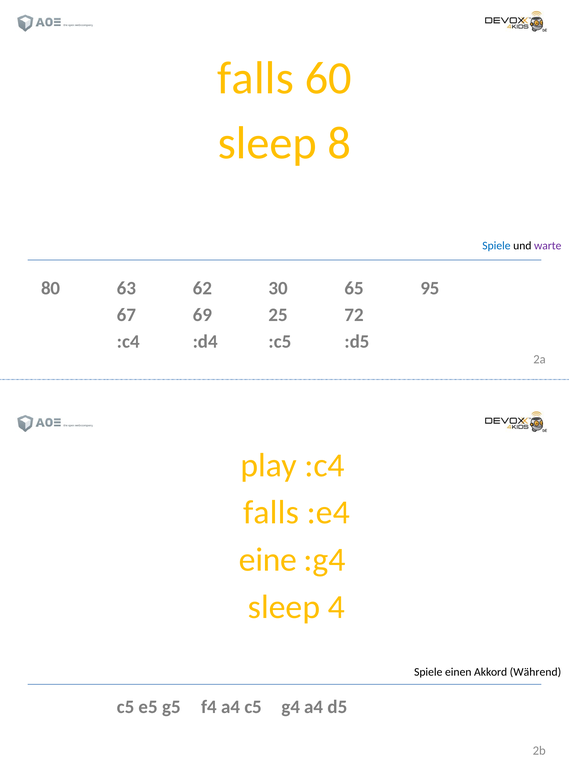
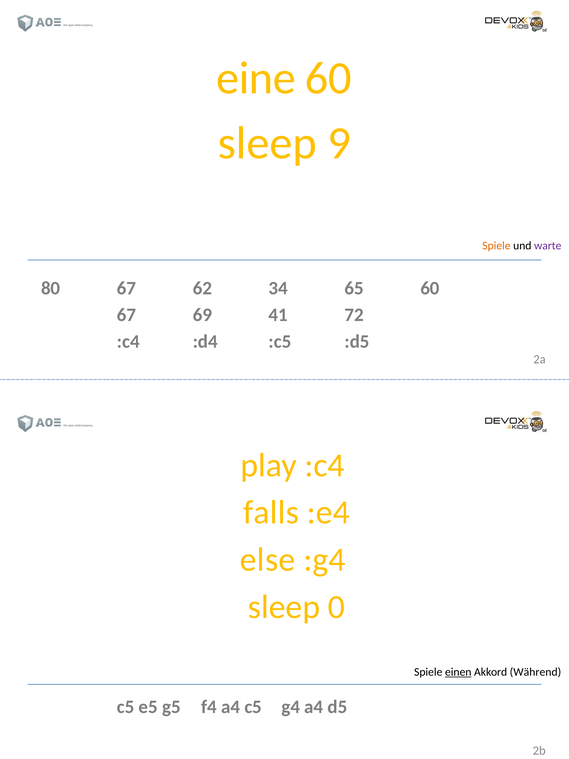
falls: falls -> eine (256, 78)
8: 8 -> 9 (339, 143)
Spiele colour: blue -> orange (496, 246)
80 63: 63 -> 67 (127, 288)
30: 30 -> 34 (278, 288)
65 95: 95 -> 60 (430, 288)
25: 25 -> 41 (278, 315)
eine: eine -> else (268, 560)
4: 4 -> 0 (336, 607)
einen underline: none -> present (458, 672)
